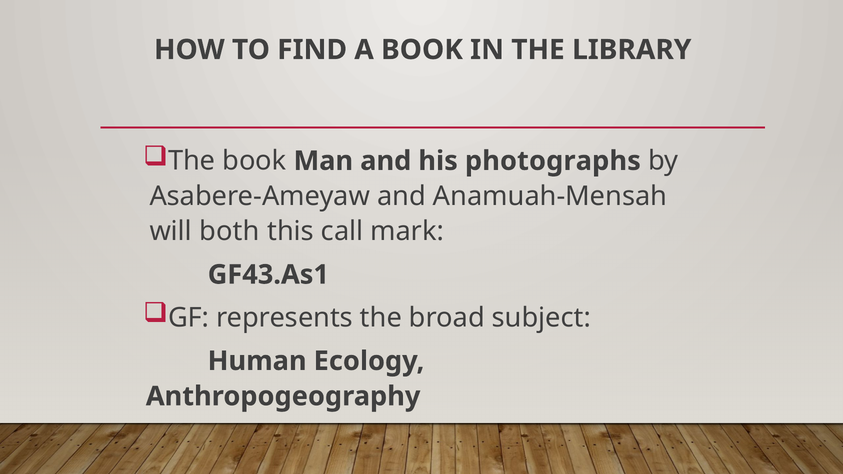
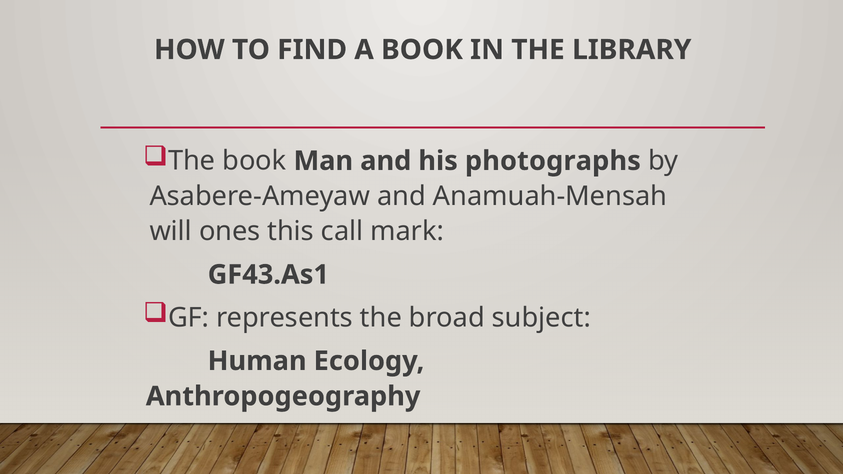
both: both -> ones (230, 232)
